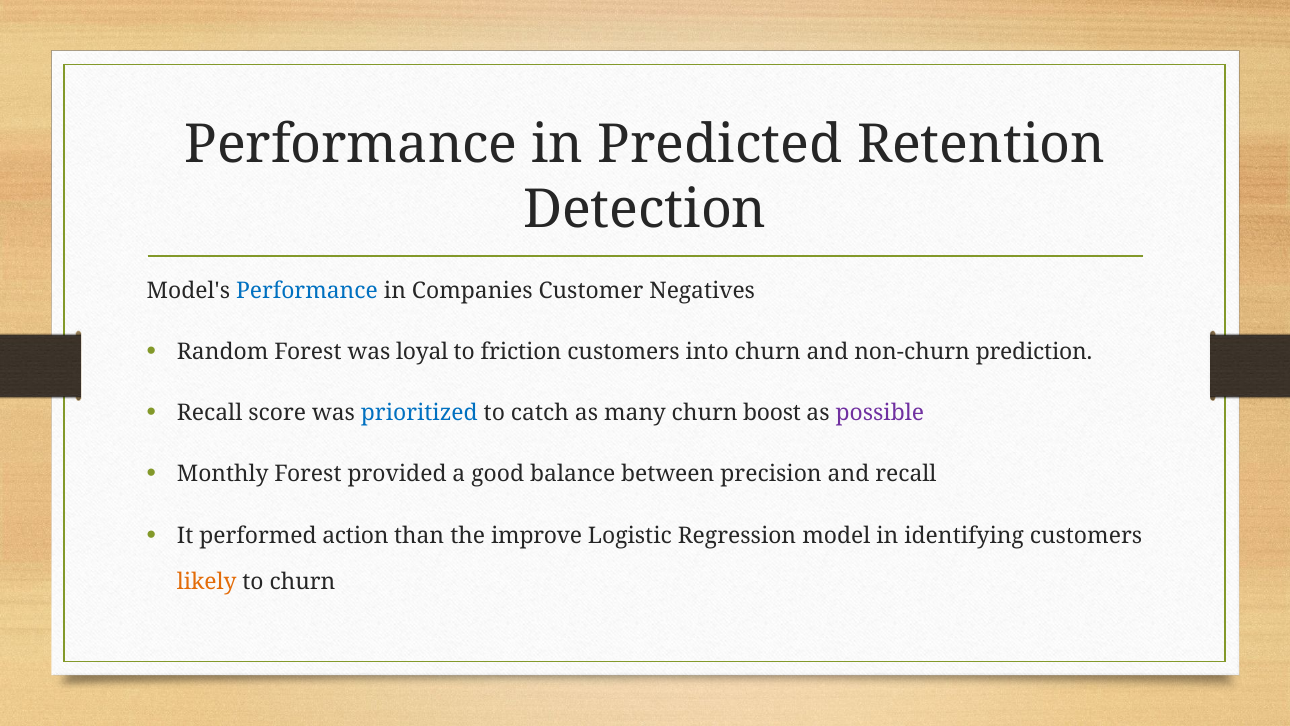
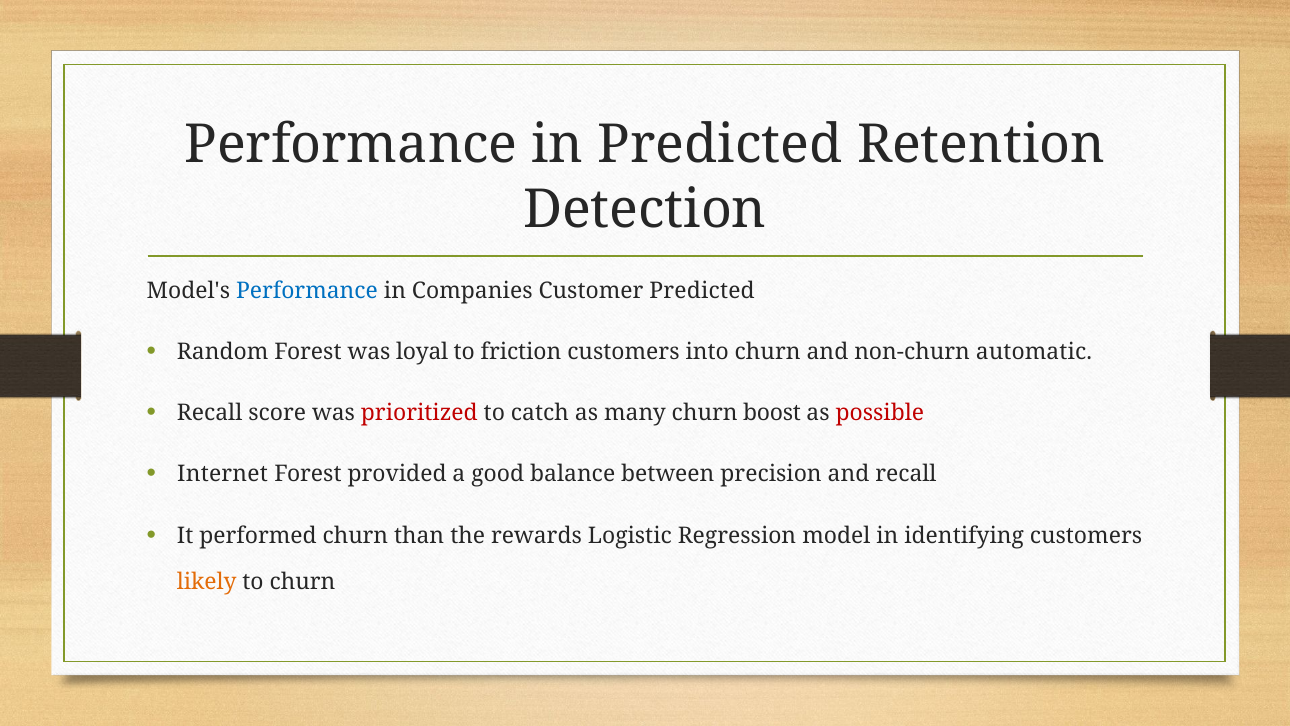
Customer Negatives: Negatives -> Predicted (702, 291)
prediction: prediction -> automatic (1034, 352)
prioritized colour: blue -> red (419, 413)
possible colour: purple -> red (880, 413)
Monthly: Monthly -> Internet (223, 474)
performed action: action -> churn (355, 535)
improve: improve -> rewards (536, 535)
